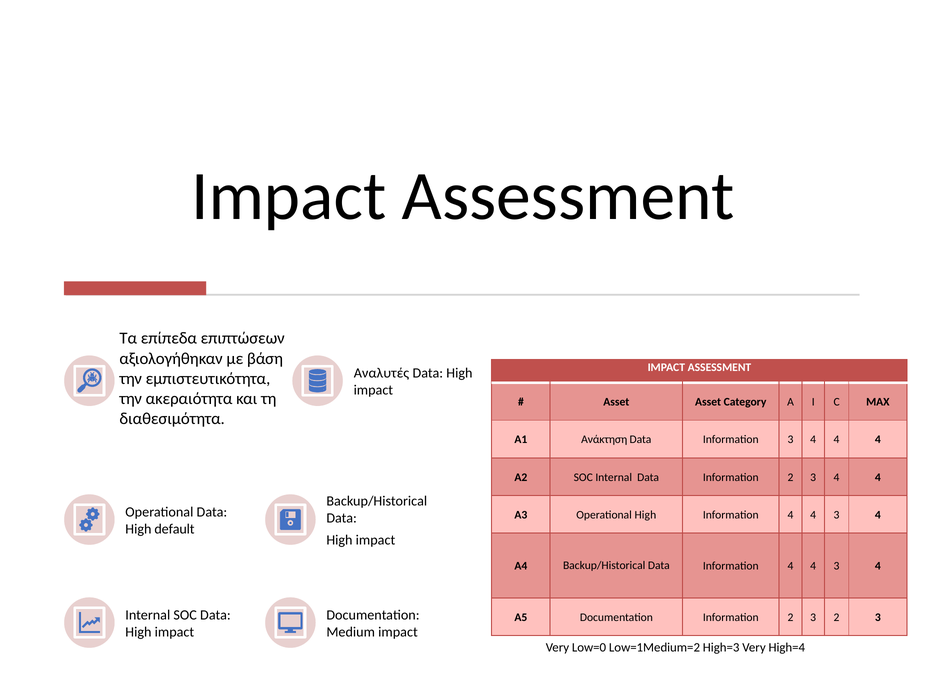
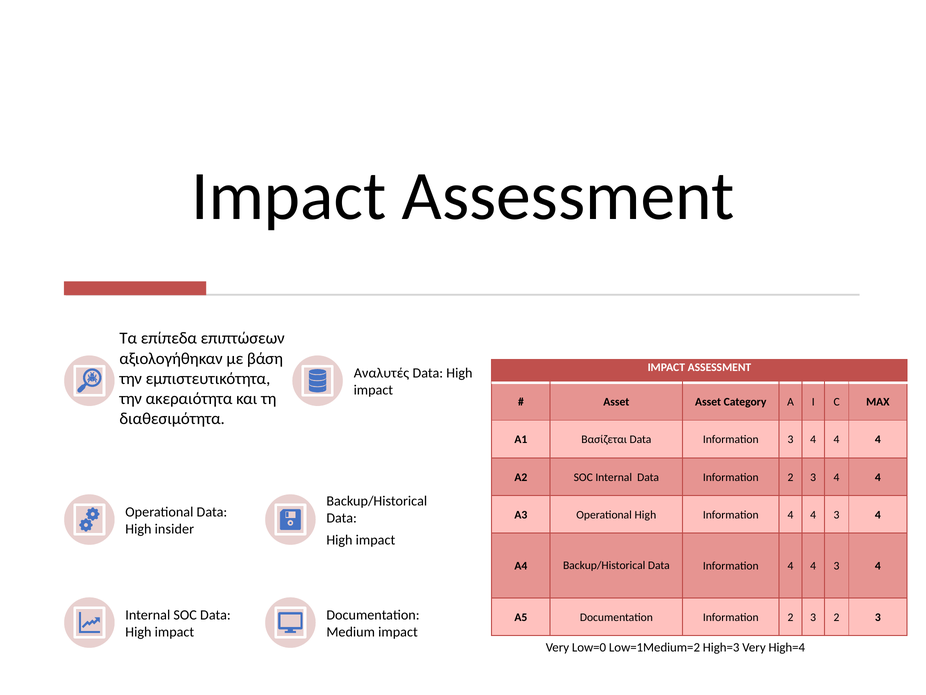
Ανάκτηση: Ανάκτηση -> Βασίζεται (604, 439)
default: default -> insider (174, 529)
